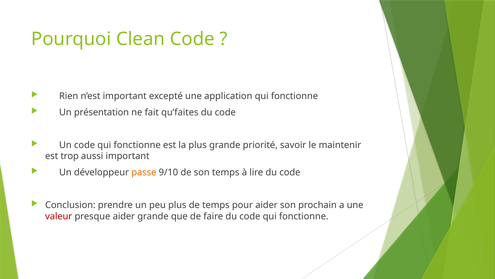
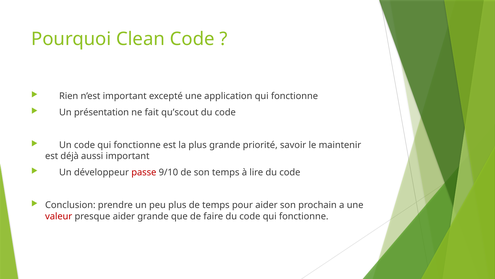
qu’faites: qu’faites -> qu’scout (180, 112)
trop: trop -> déjà (70, 156)
passe colour: orange -> red (144, 172)
